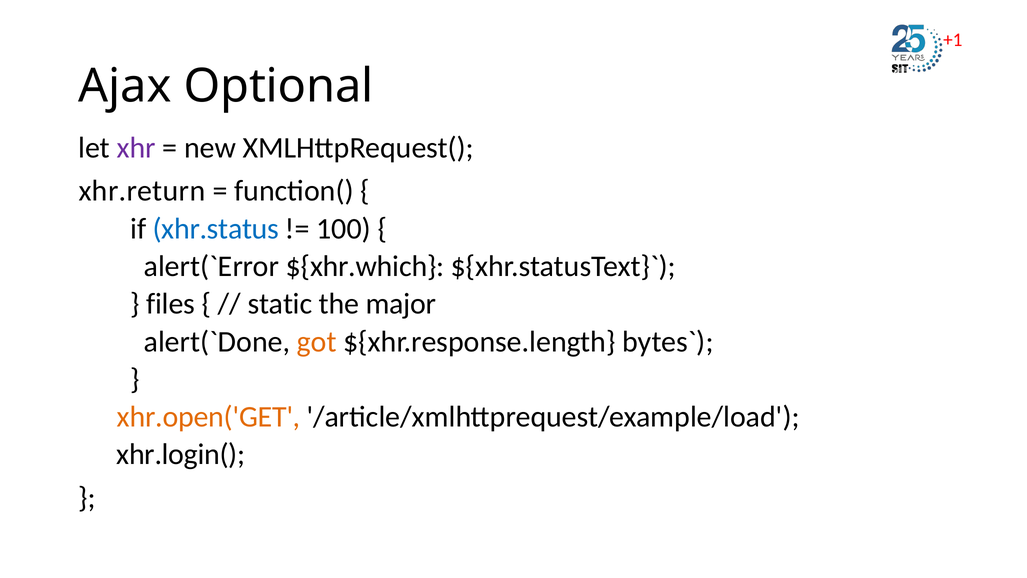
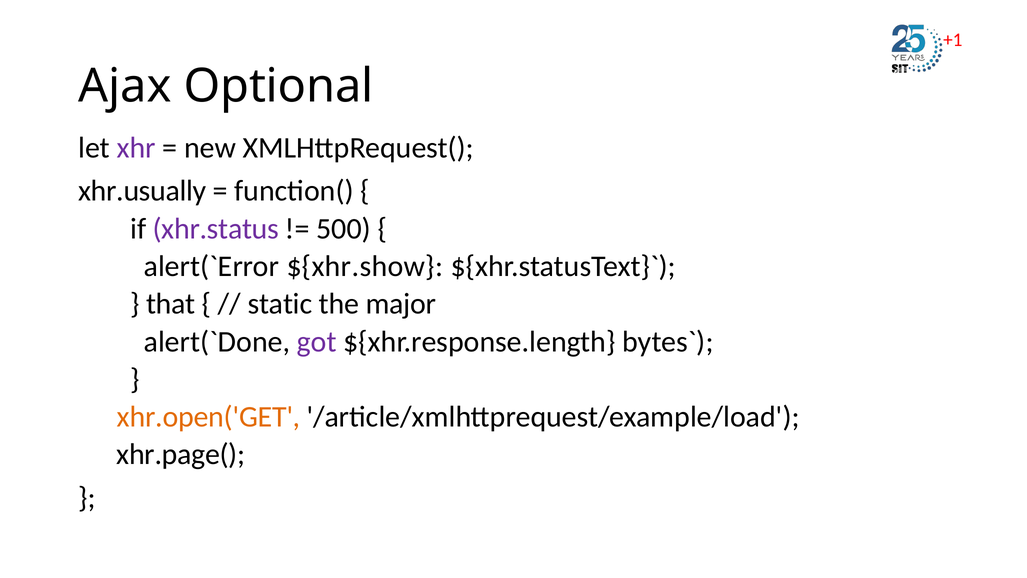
xhr.return: xhr.return -> xhr.usually (142, 191)
xhr.status colour: blue -> purple (216, 229)
100: 100 -> 500 (344, 229)
${xhr.which: ${xhr.which -> ${xhr.show (365, 266)
files: files -> that (171, 304)
got colour: orange -> purple (317, 341)
xhr.login(: xhr.login( -> xhr.page( (181, 454)
